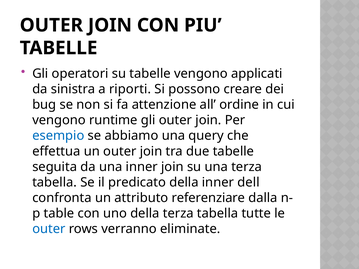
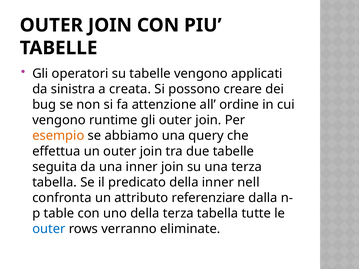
riporti: riporti -> creata (130, 89)
esempio colour: blue -> orange (58, 136)
dell: dell -> nell (249, 182)
